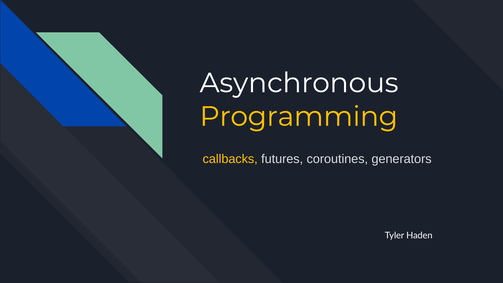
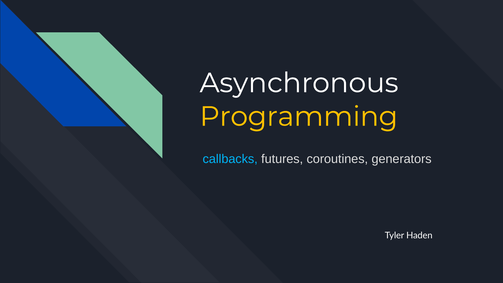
callbacks colour: yellow -> light blue (230, 159)
